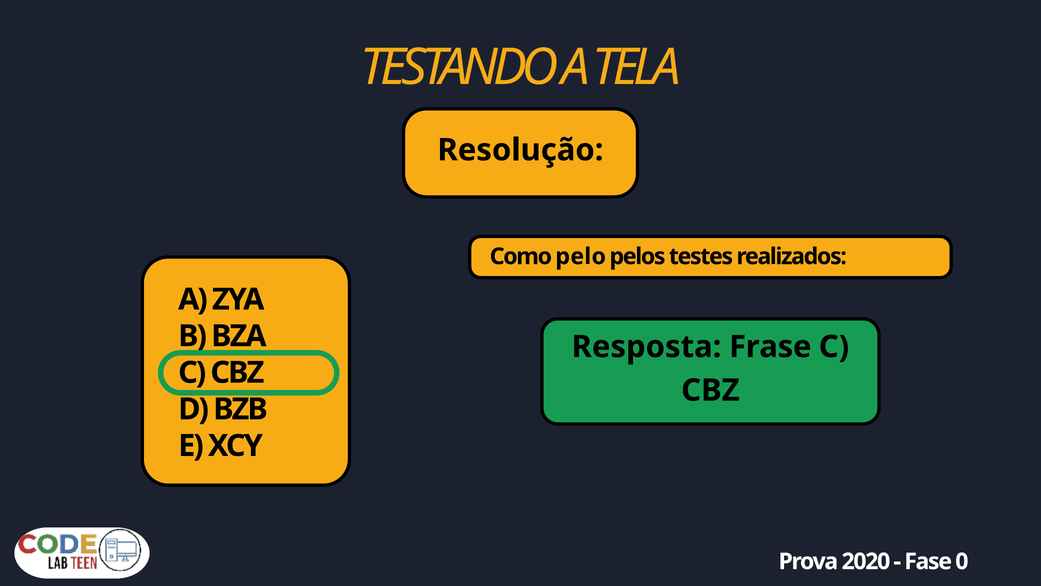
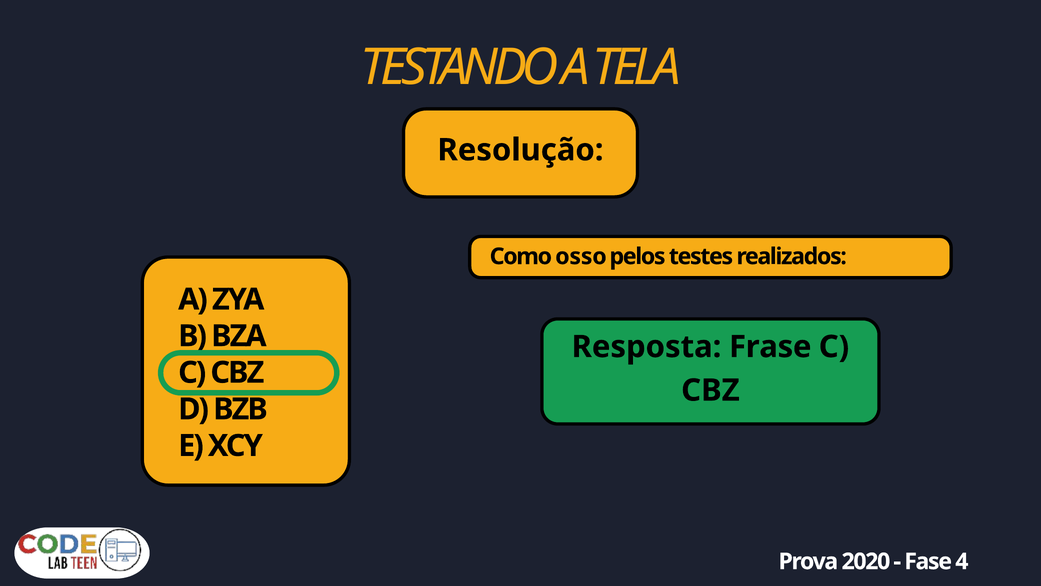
pelo: pelo -> osso (581, 256)
0: 0 -> 4 (962, 561)
